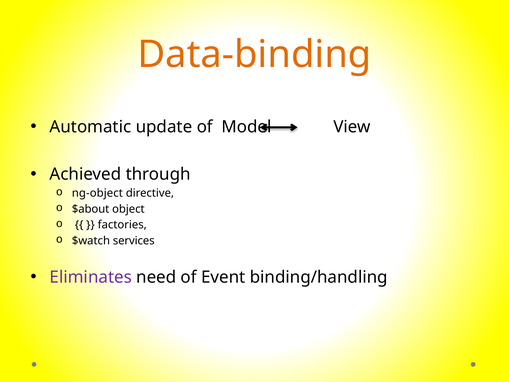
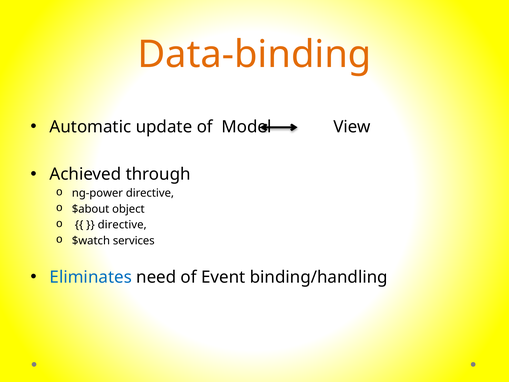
ng-object: ng-object -> ng-power (97, 193)
factories: factories -> directive (122, 225)
Eliminates colour: purple -> blue (91, 277)
